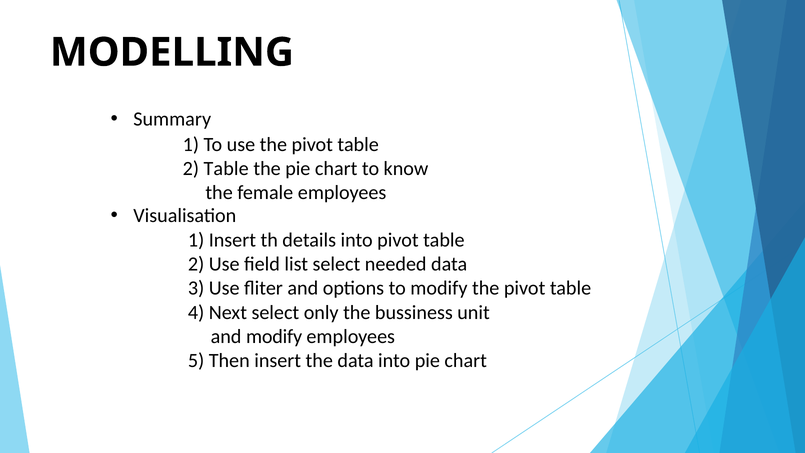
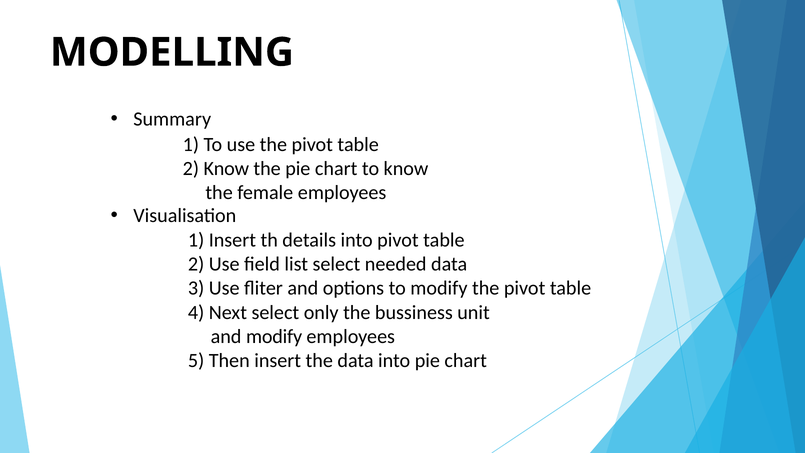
2 Table: Table -> Know (226, 168)
